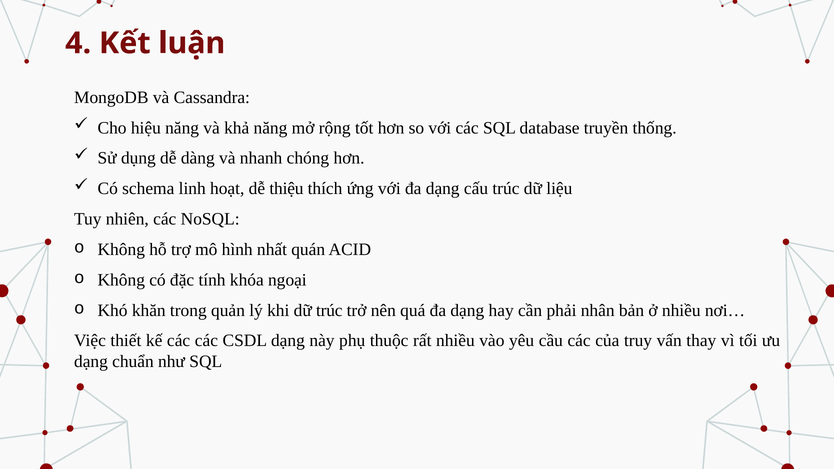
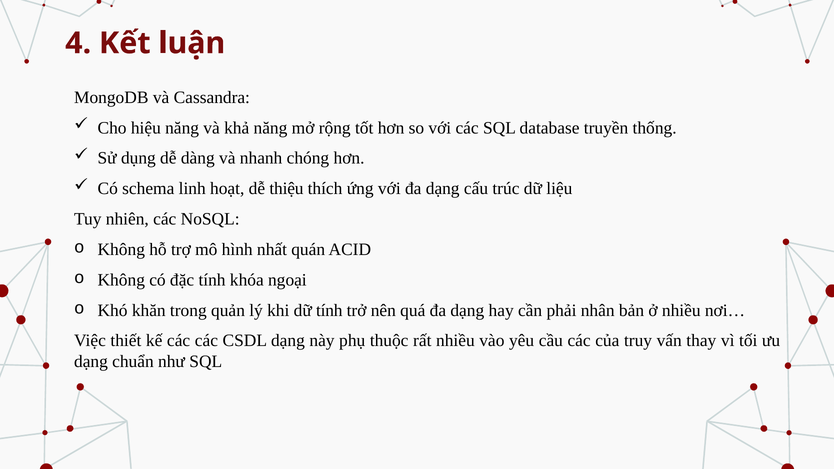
dữ trúc: trúc -> tính (329, 310)
